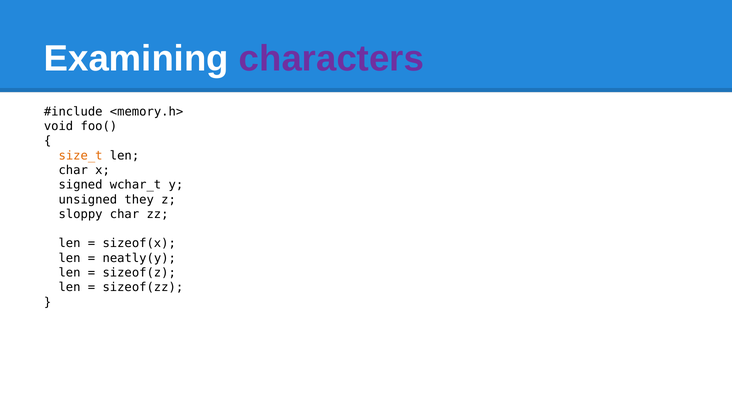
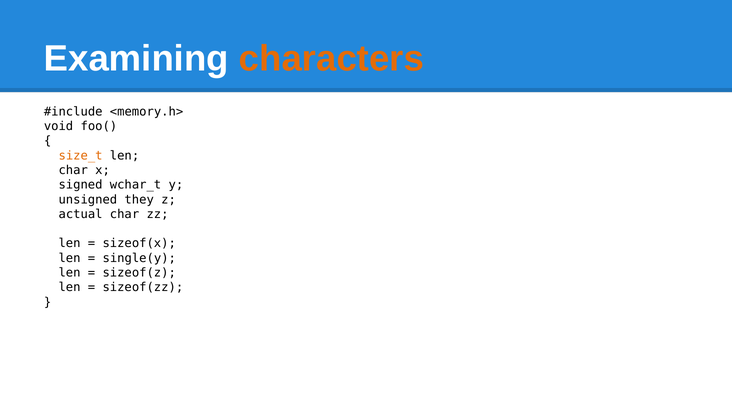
characters colour: purple -> orange (331, 58)
sloppy: sloppy -> actual (81, 214)
neatly(y: neatly(y -> single(y (139, 258)
